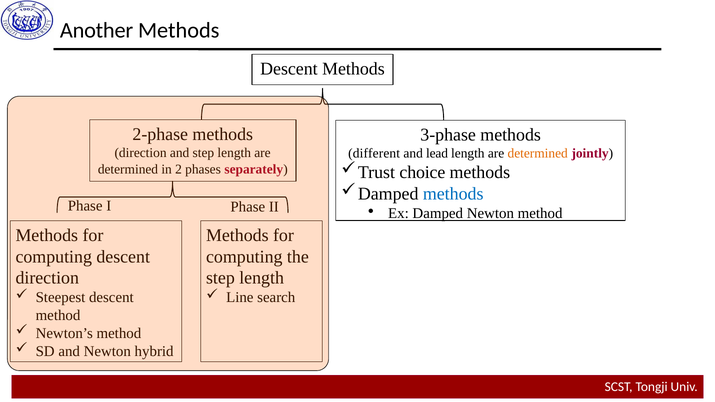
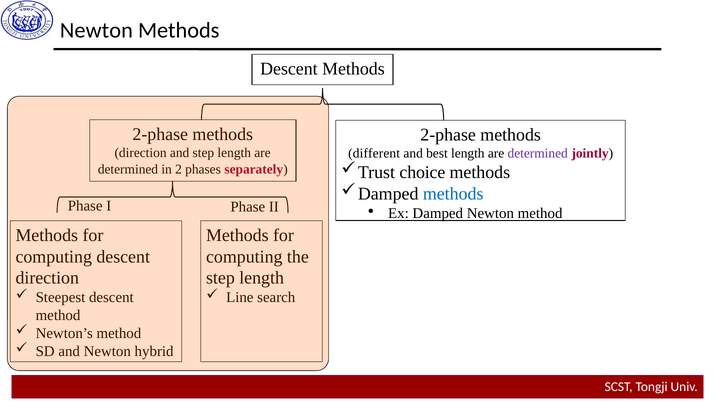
Another: Another -> Newton (96, 31)
3-phase: 3-phase -> 2-phase (448, 135)
lead: lead -> best (437, 153)
determined colour: orange -> purple (538, 153)
